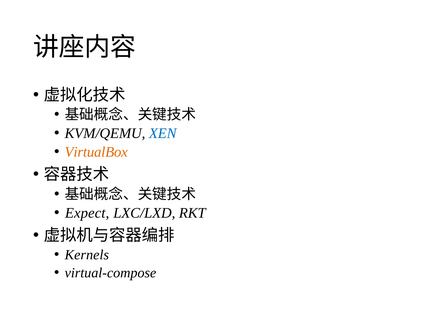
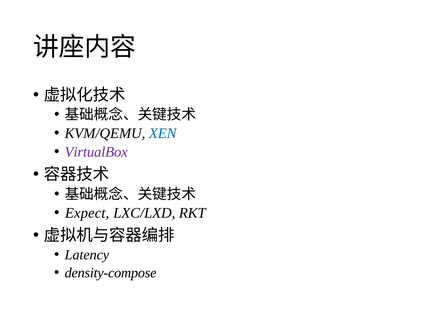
VirtualBox colour: orange -> purple (96, 152)
Kernels: Kernels -> Latency (87, 255)
virtual-compose: virtual-compose -> density-compose (111, 273)
